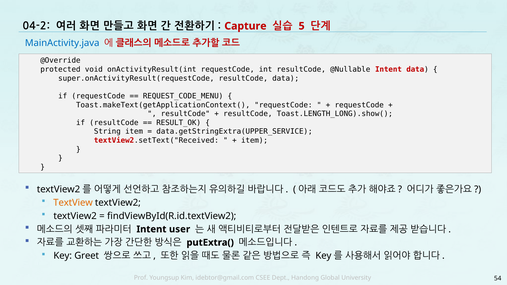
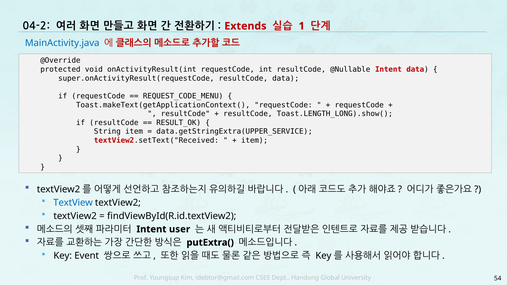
Capture: Capture -> Extends (245, 26)
5: 5 -> 1 (302, 26)
TextView colour: orange -> blue (73, 203)
Greet: Greet -> Event (87, 256)
